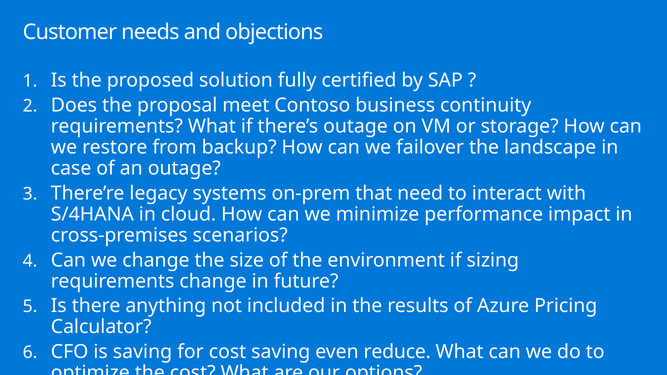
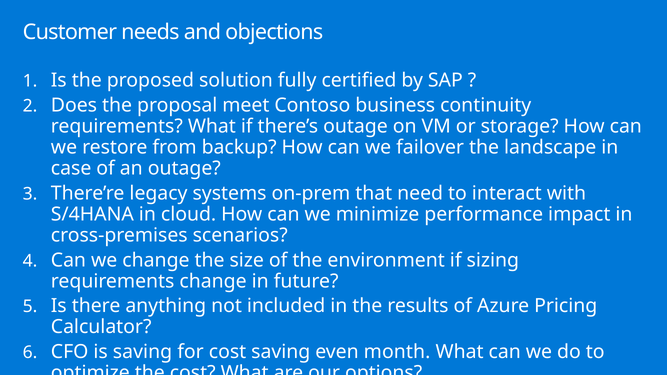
reduce: reduce -> month (397, 352)
